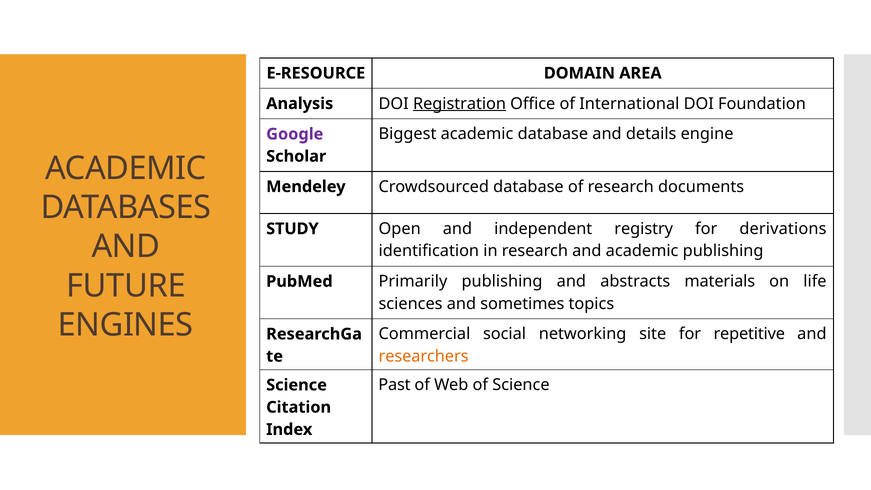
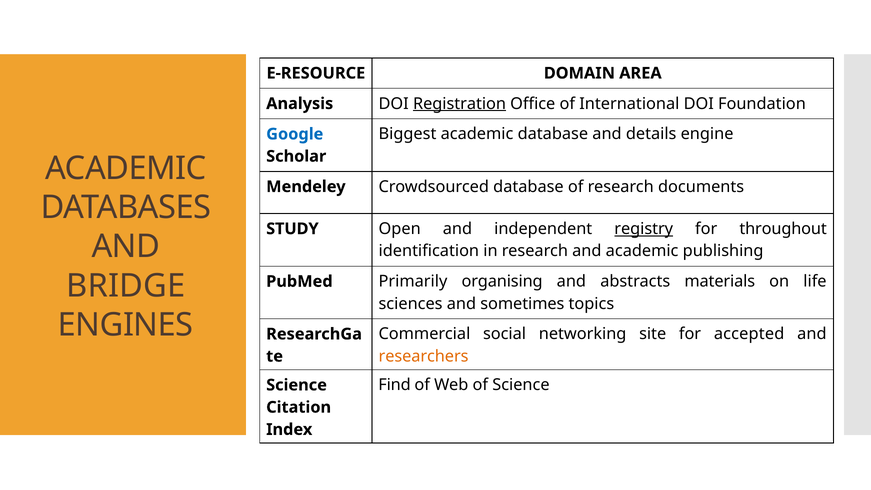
Google colour: purple -> blue (295, 134)
registry underline: none -> present (644, 229)
derivations: derivations -> throughout (783, 229)
FUTURE: FUTURE -> BRIDGE (126, 286)
Primarily publishing: publishing -> organising (502, 281)
repetitive: repetitive -> accepted (749, 334)
Past: Past -> Find (395, 385)
